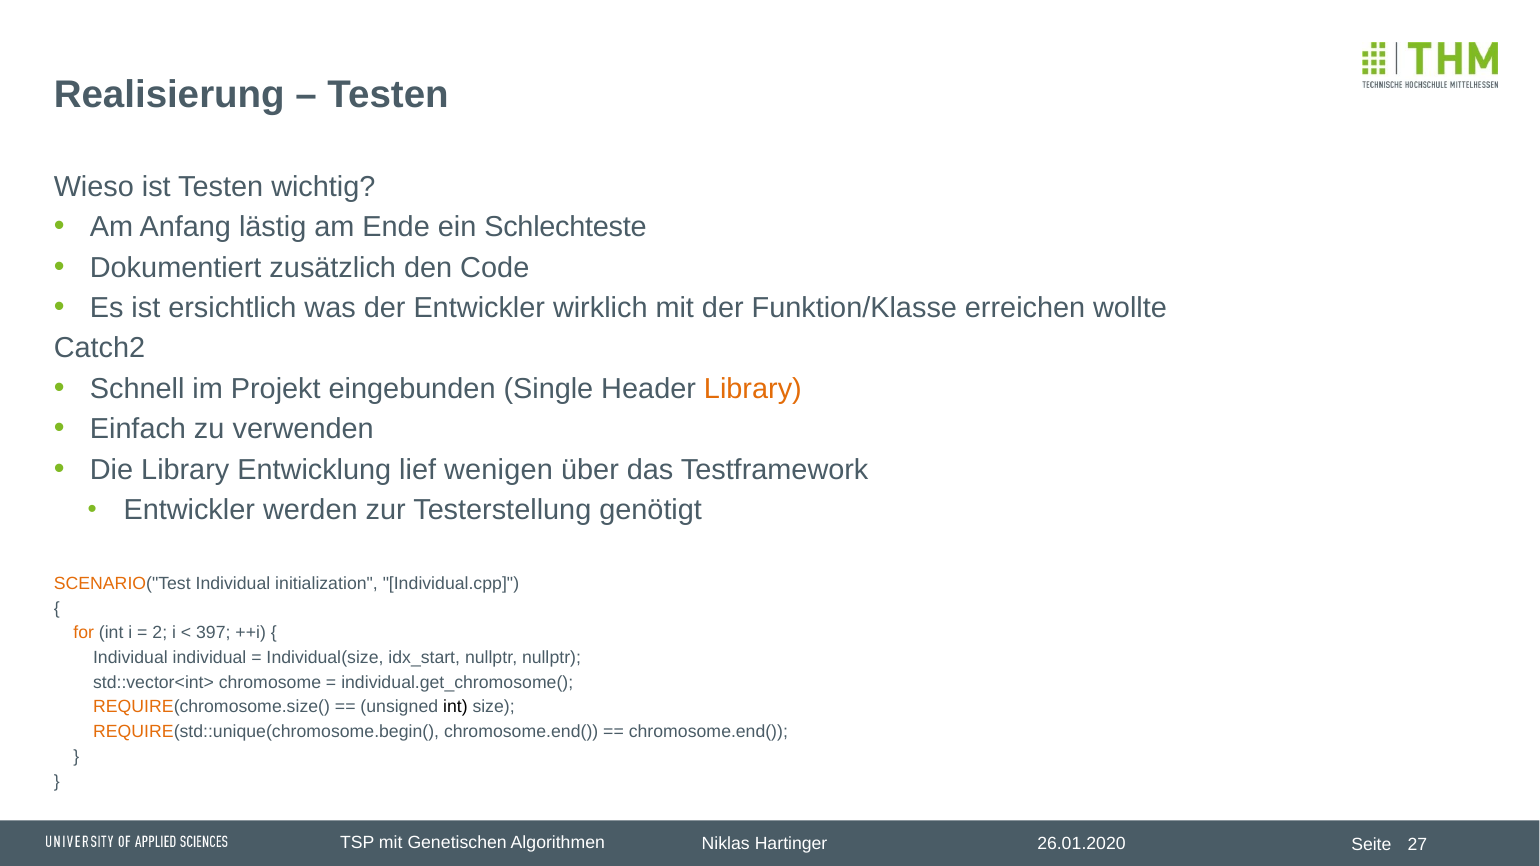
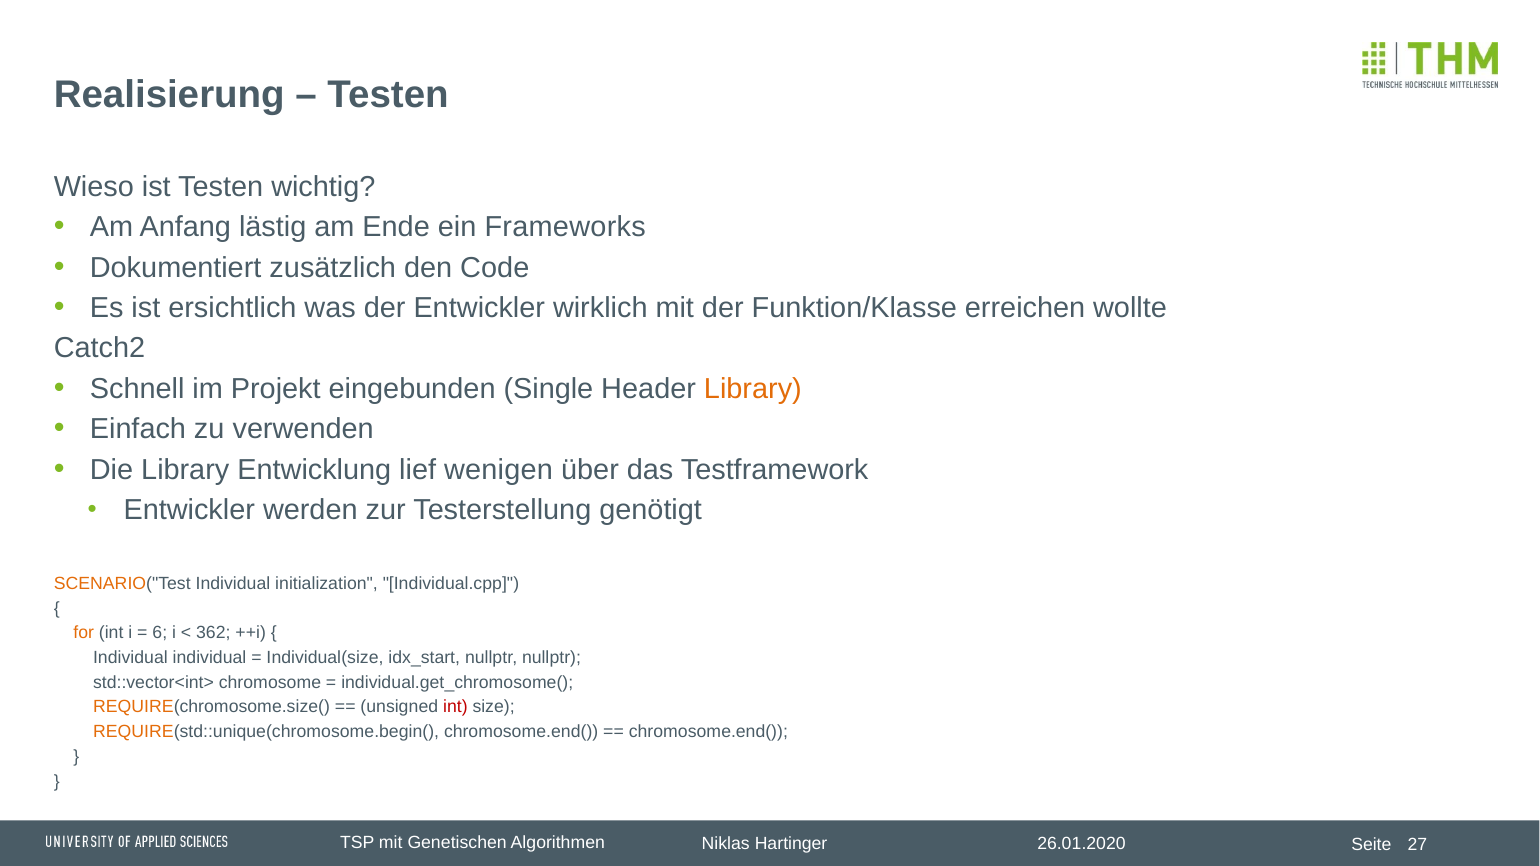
Schlechteste: Schlechteste -> Frameworks (565, 227)
2: 2 -> 6 (160, 633)
397: 397 -> 362 (213, 633)
int colour: black -> red (455, 707)
